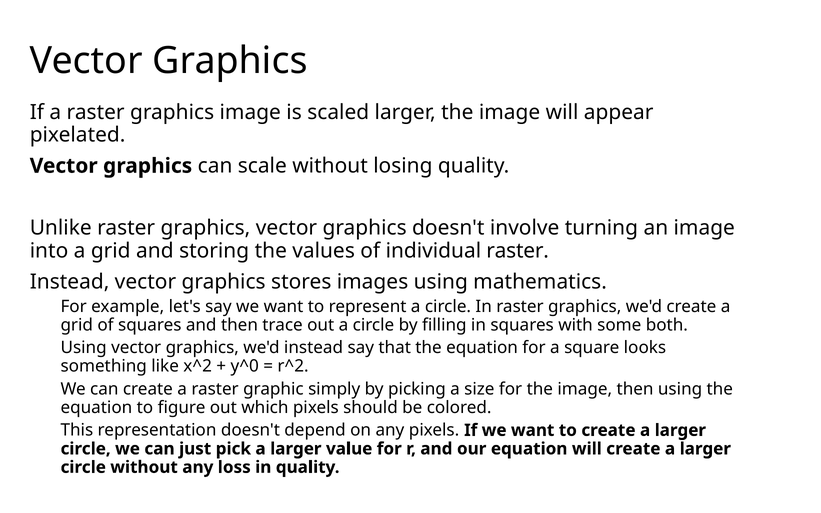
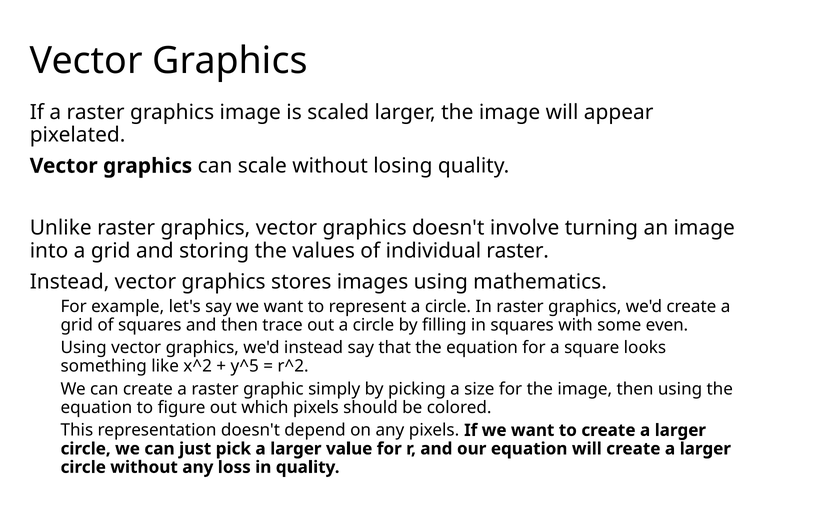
both: both -> even (667, 325)
y^0: y^0 -> y^5 (245, 366)
